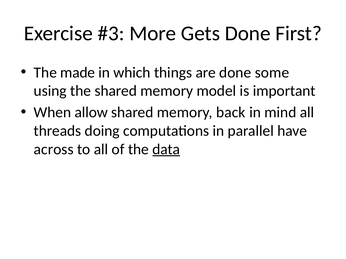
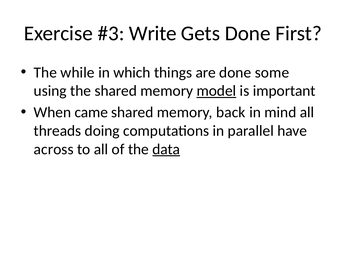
More: More -> Write (153, 33)
made: made -> while (78, 73)
model underline: none -> present (216, 91)
allow: allow -> came (91, 113)
